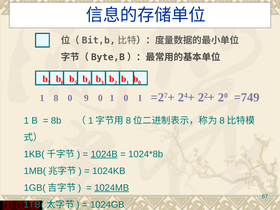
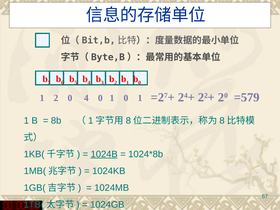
1 8: 8 -> 2 (56, 98)
0 9: 9 -> 4 (86, 98)
=749: =749 -> =579 (247, 97)
1024MB underline: present -> none (112, 188)
